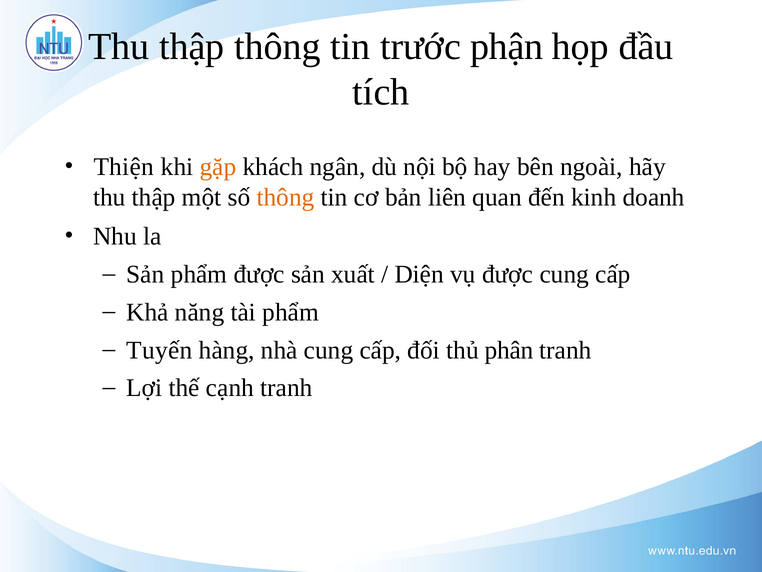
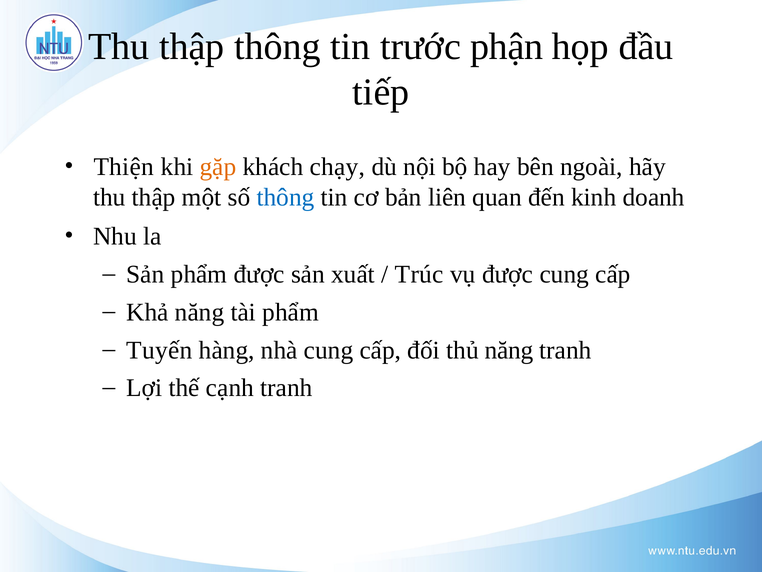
tích: tích -> tiếp (381, 92)
ngân: ngân -> chạy (337, 167)
thông colour: orange -> blue (286, 197)
Diện: Diện -> Trúc (419, 274)
thủ phân: phân -> năng (509, 350)
